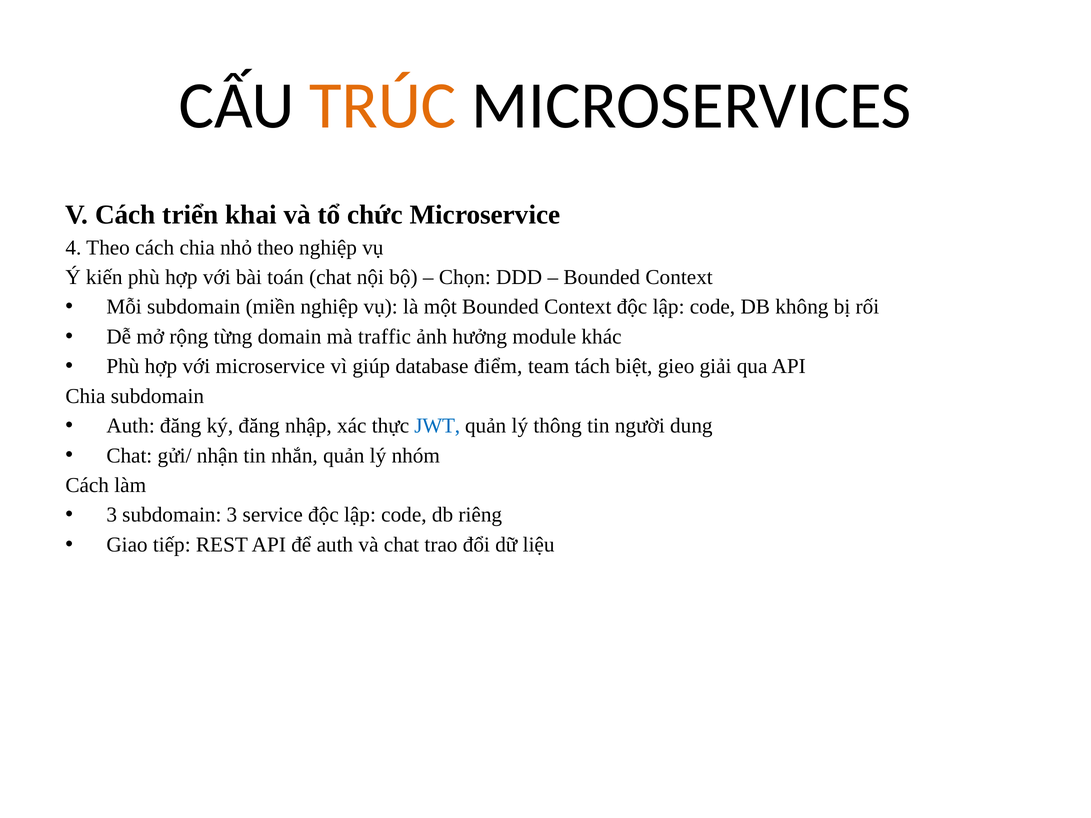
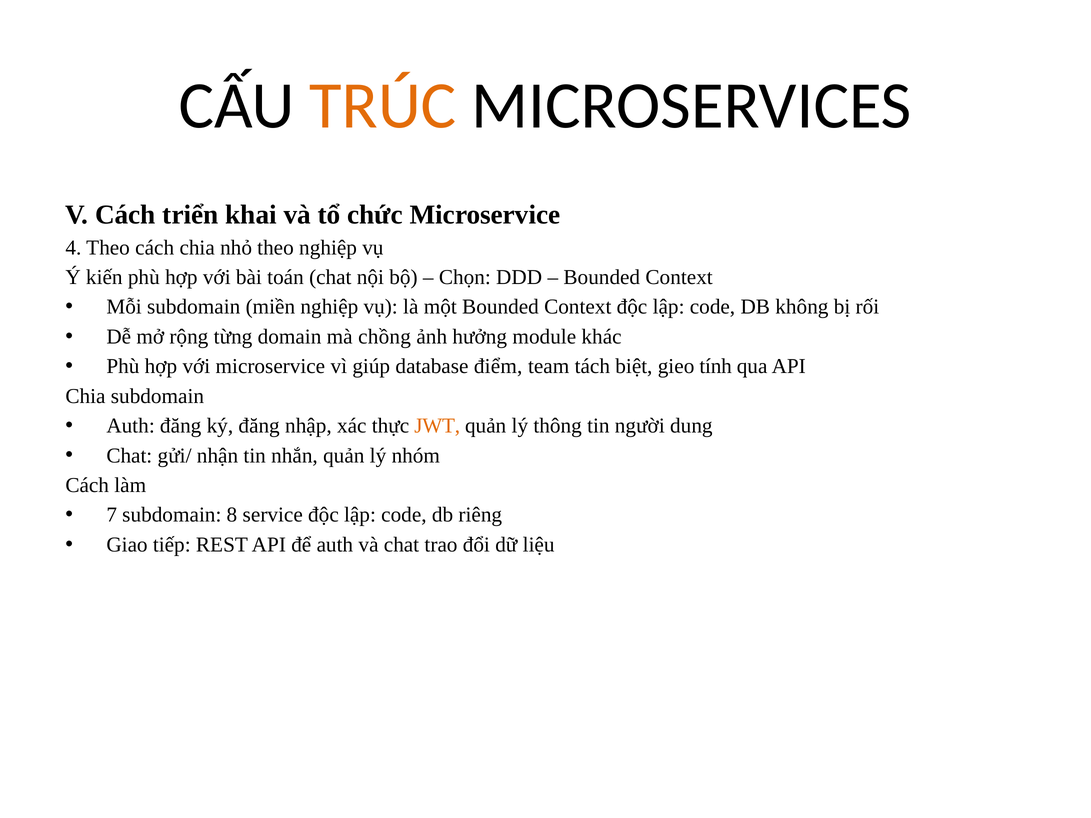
traffic: traffic -> chồng (385, 337)
giải: giải -> tính (716, 366)
JWT colour: blue -> orange (437, 426)
3: 3 -> 7 (112, 515)
subdomain 3: 3 -> 8 (232, 515)
